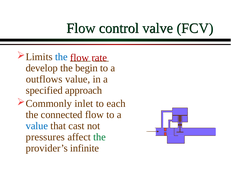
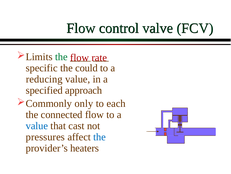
the colour: blue -> green (61, 57)
develop: develop -> specific (42, 68)
begin: begin -> could (86, 68)
outflows: outflows -> reducing (44, 79)
inlet: inlet -> only (84, 103)
the colour: green -> blue (100, 136)
infinite: infinite -> heaters (85, 147)
